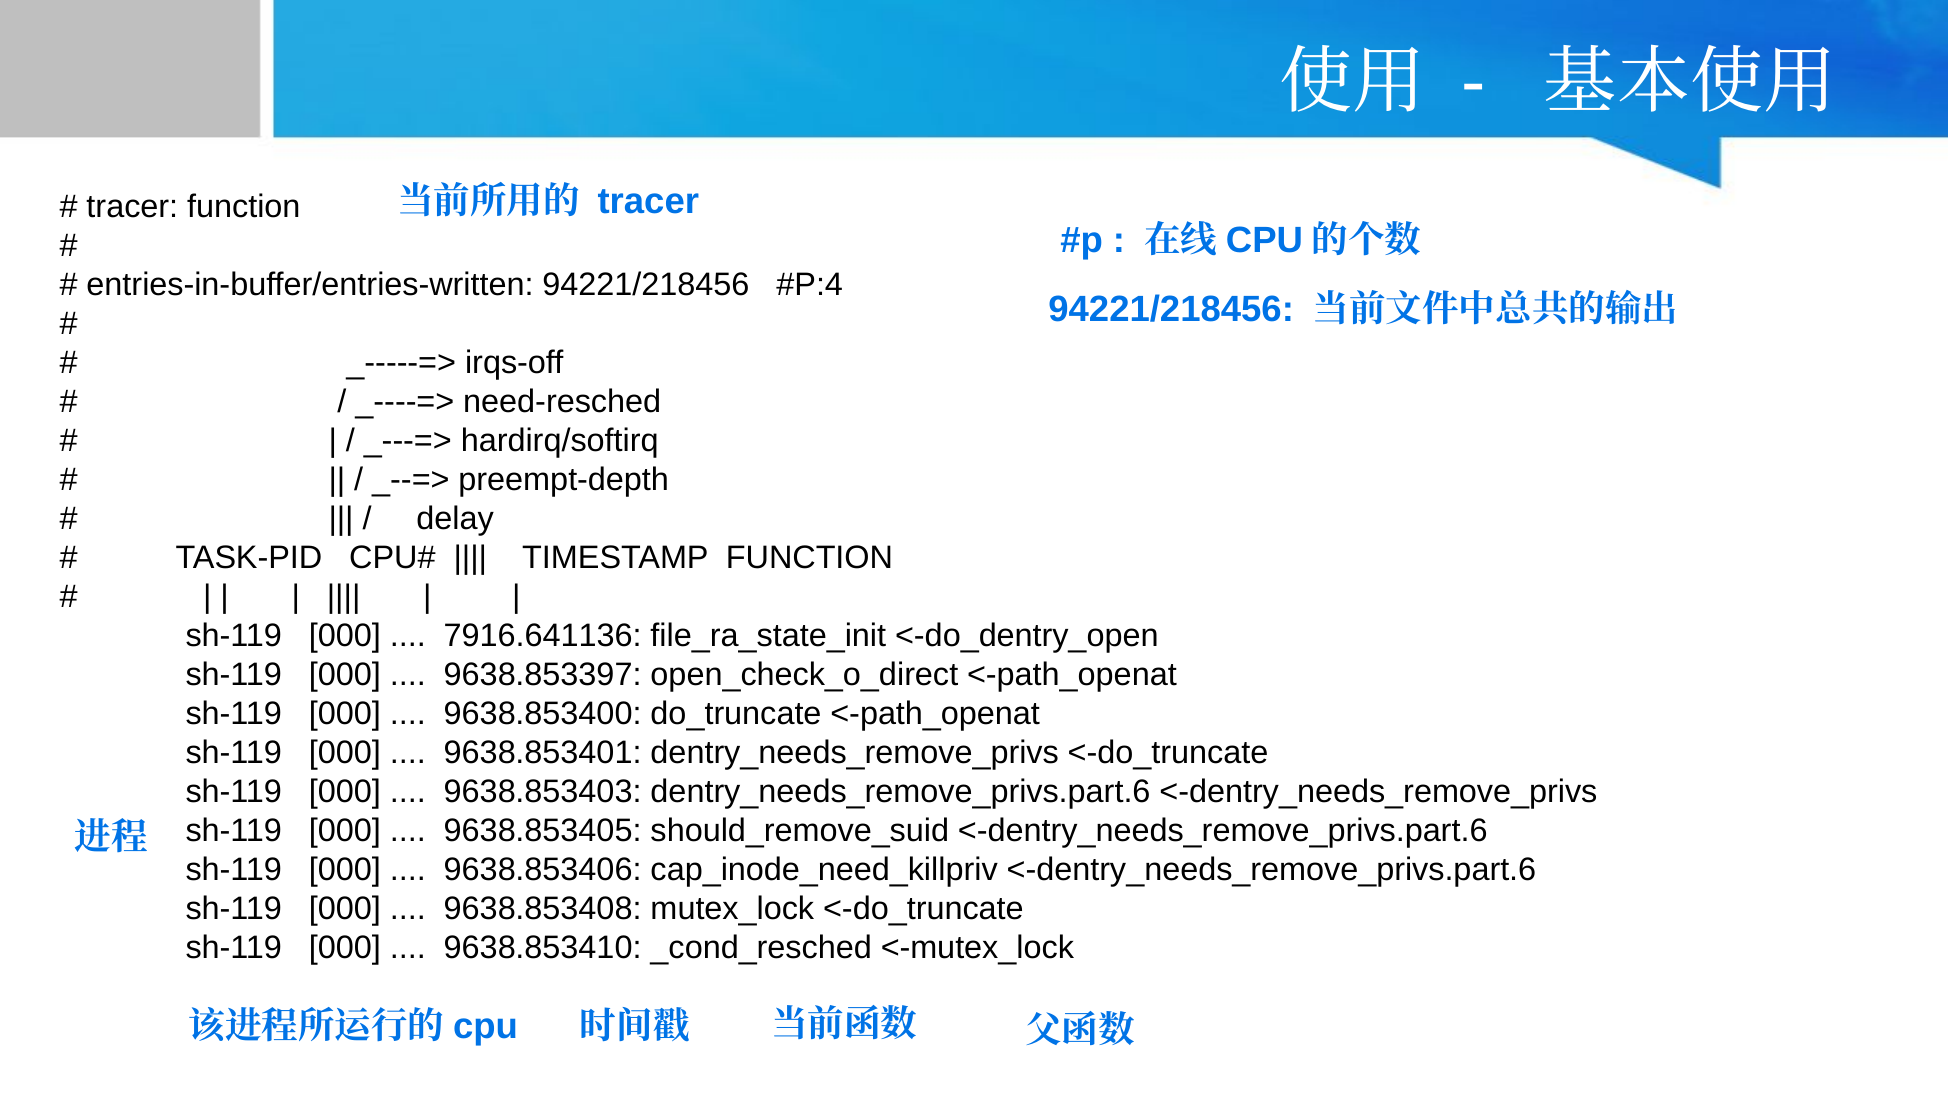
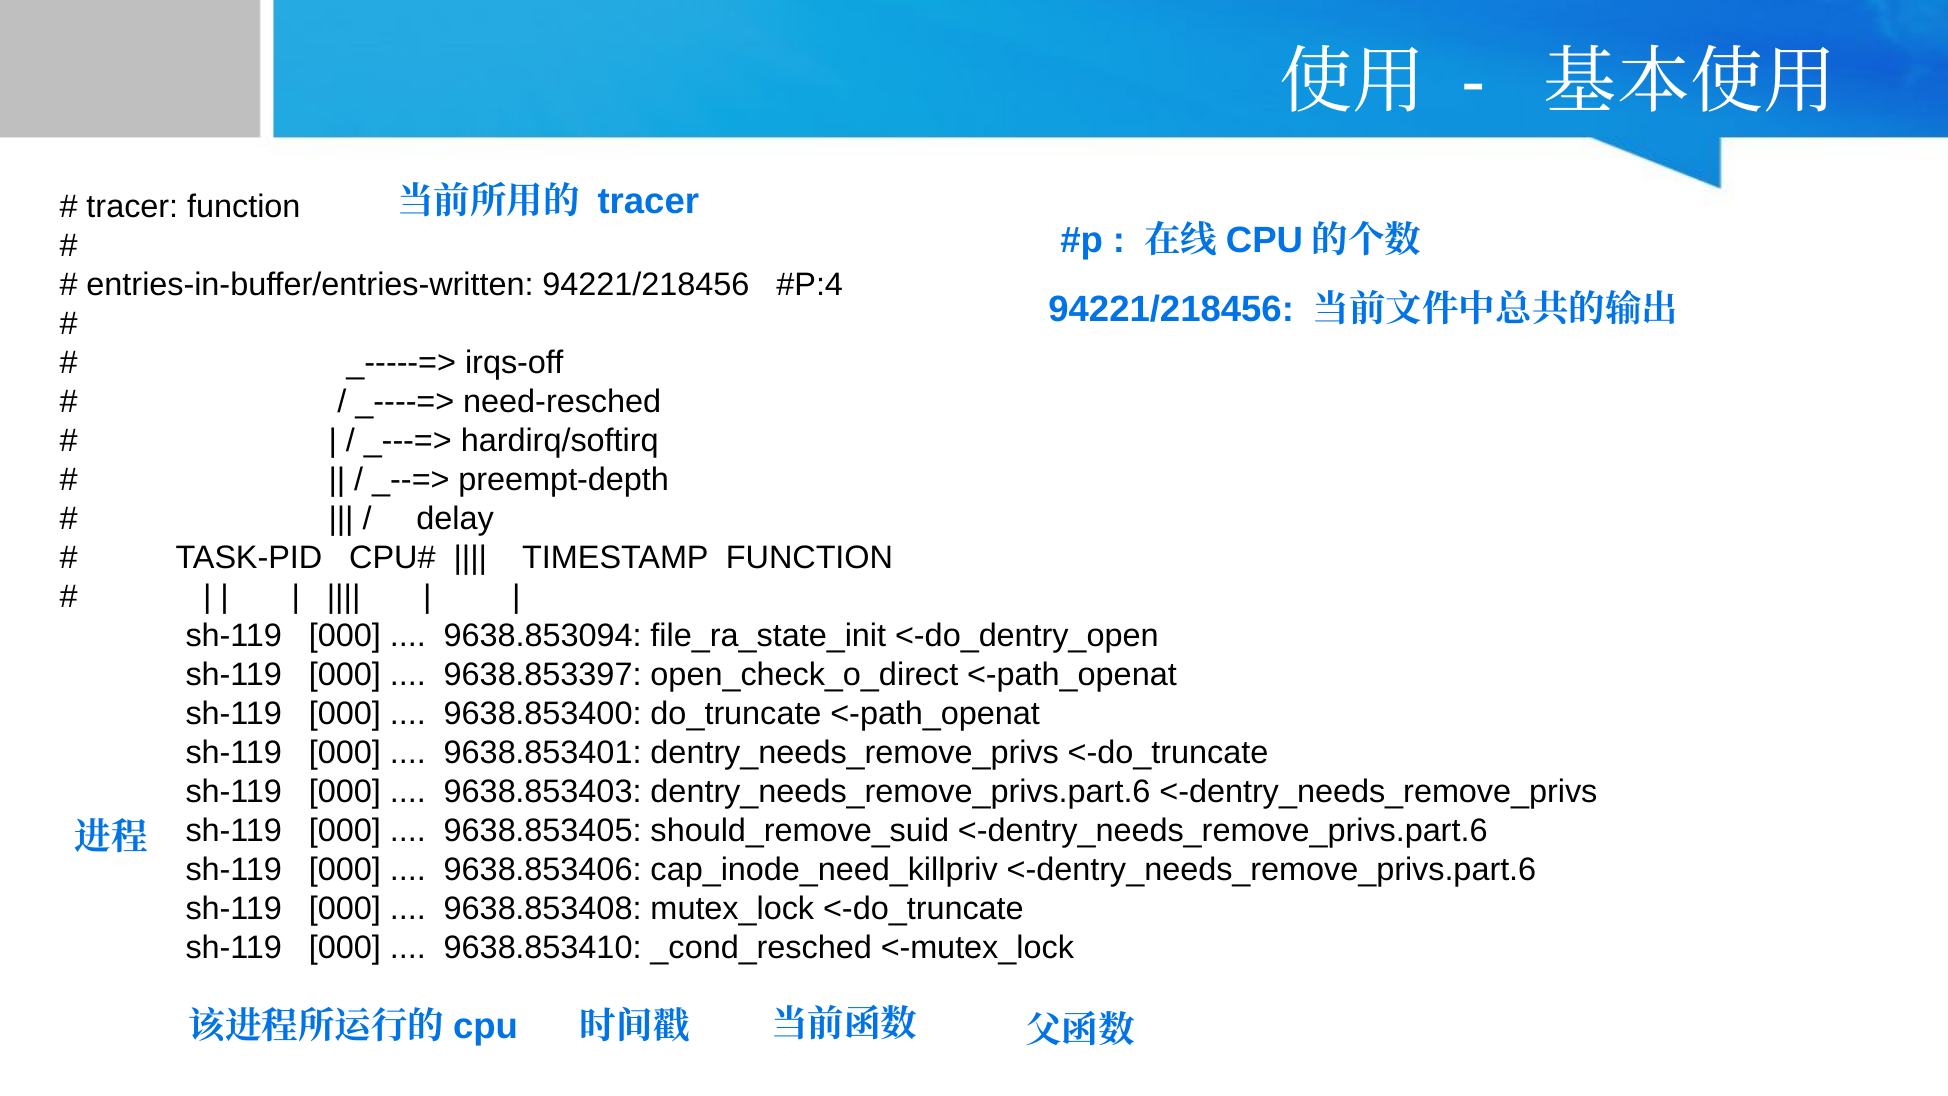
7916.641136: 7916.641136 -> 9638.853094 (543, 636)
